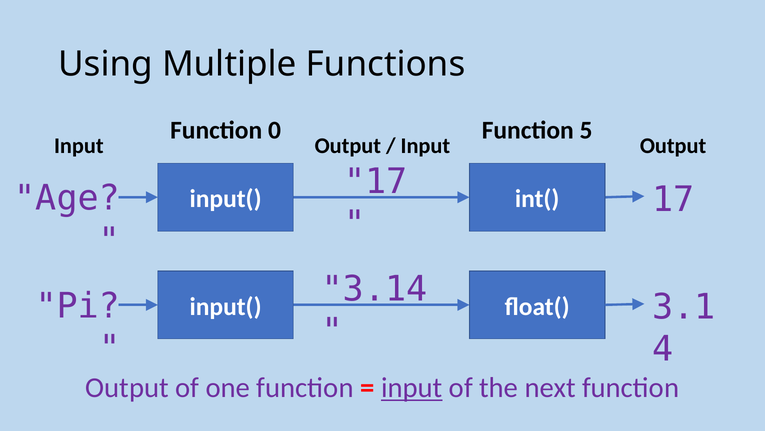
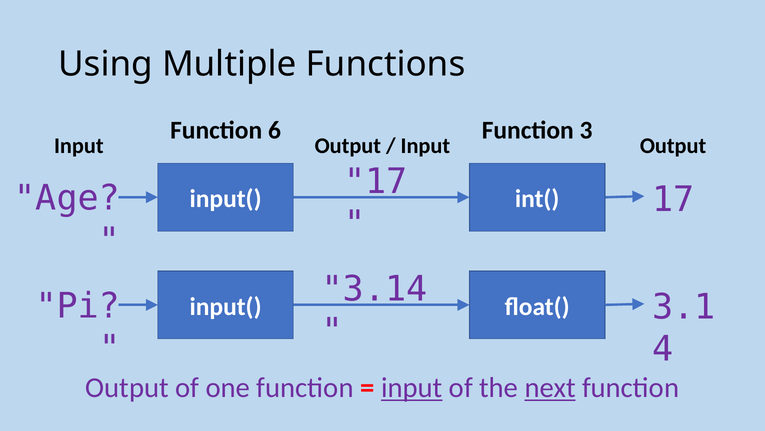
5: 5 -> 3 (586, 130)
0: 0 -> 6 (274, 130)
next underline: none -> present (550, 387)
